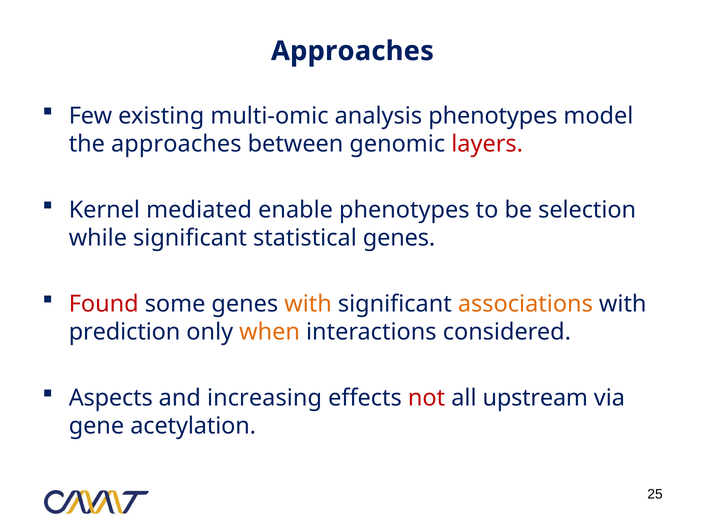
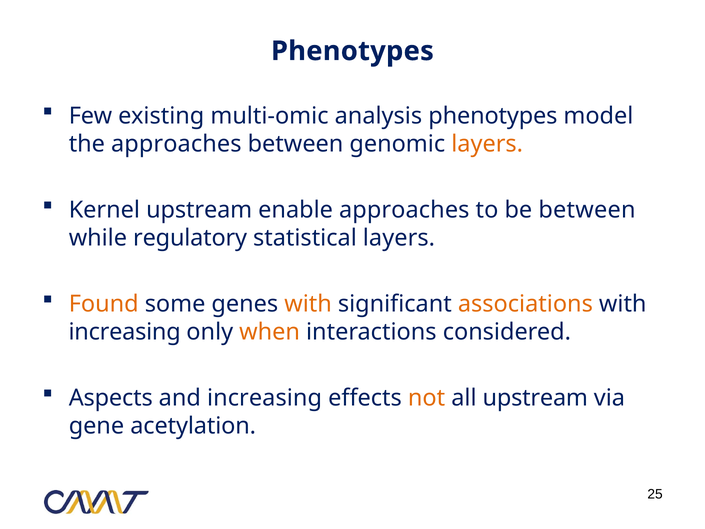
Approaches: Approaches -> Phenotypes (352, 51)
layers colour: red -> orange (487, 144)
Kernel mediated: mediated -> upstream (199, 210)
enable phenotypes: phenotypes -> approaches (404, 210)
be selection: selection -> between (587, 210)
while significant: significant -> regulatory (190, 238)
statistical genes: genes -> layers (399, 238)
Found colour: red -> orange (104, 304)
prediction: prediction -> increasing (125, 332)
not colour: red -> orange (427, 398)
